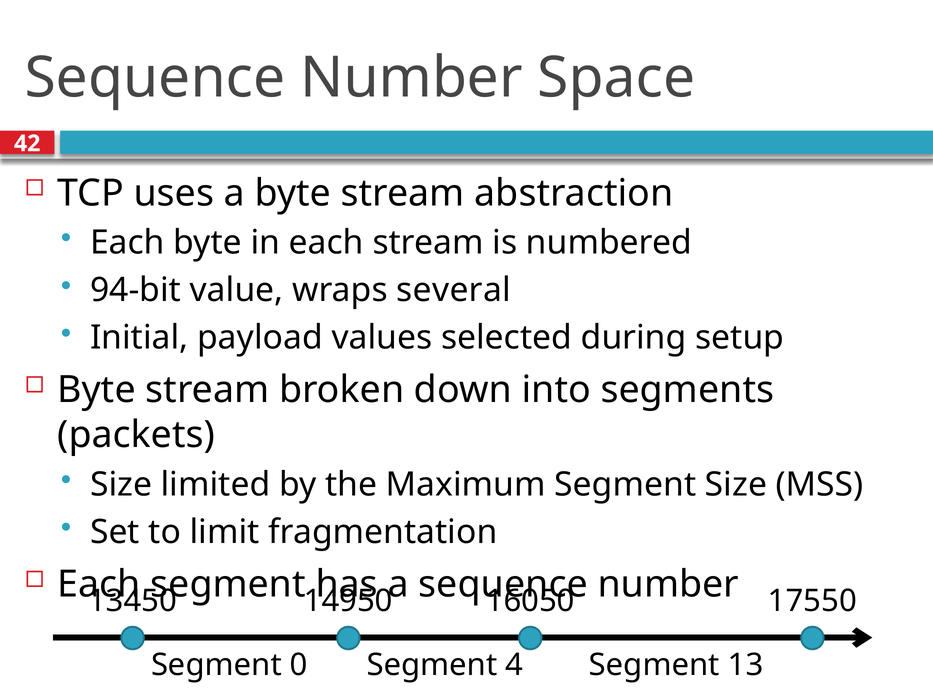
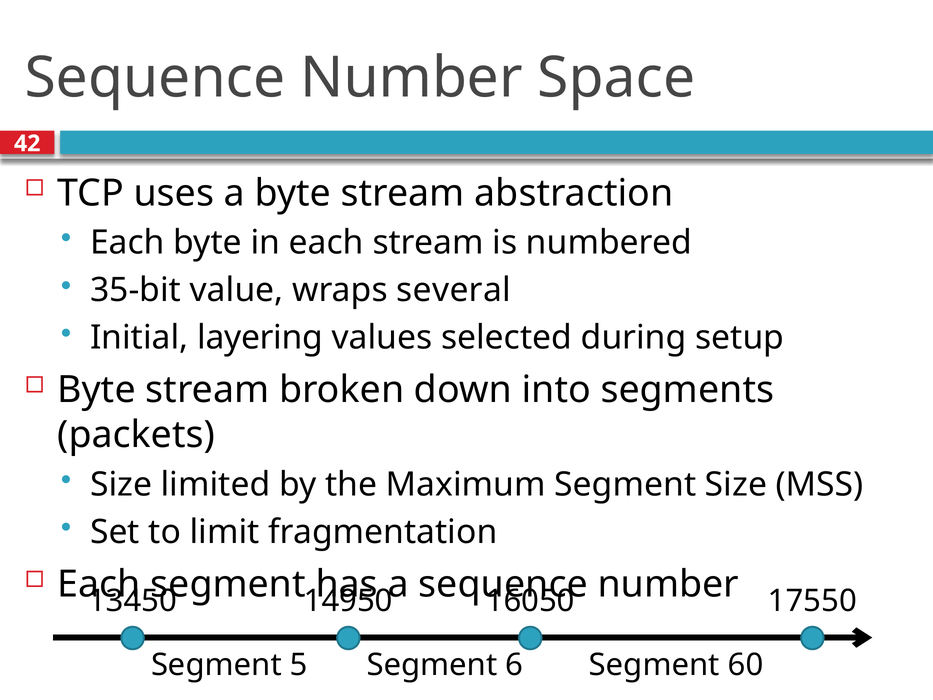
94-bit: 94-bit -> 35-bit (135, 290)
payload: payload -> layering (260, 338)
0: 0 -> 5 (299, 665)
4: 4 -> 6 (514, 665)
13: 13 -> 60 (746, 665)
